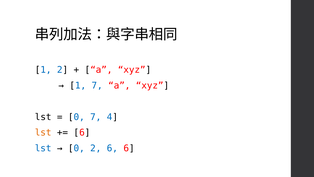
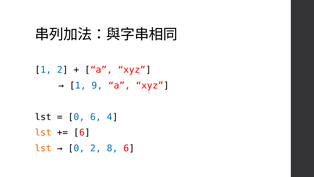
1 7: 7 -> 9 (97, 85)
0 7: 7 -> 6 (96, 117)
lst colour: blue -> orange (43, 148)
2 6: 6 -> 8 (112, 148)
